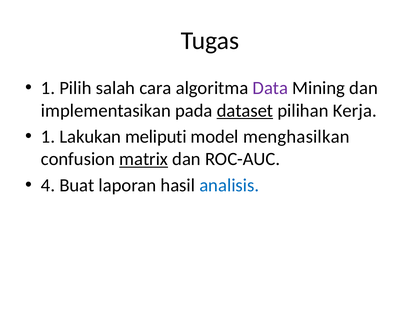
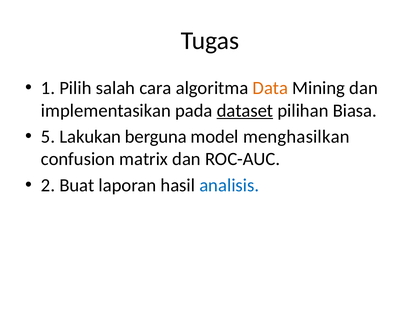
Data colour: purple -> orange (270, 88)
Kerja: Kerja -> Biasa (355, 111)
1: 1 -> 5 (48, 137)
meliputi: meliputi -> berguna (156, 137)
matrix underline: present -> none (144, 159)
4: 4 -> 2 (48, 185)
